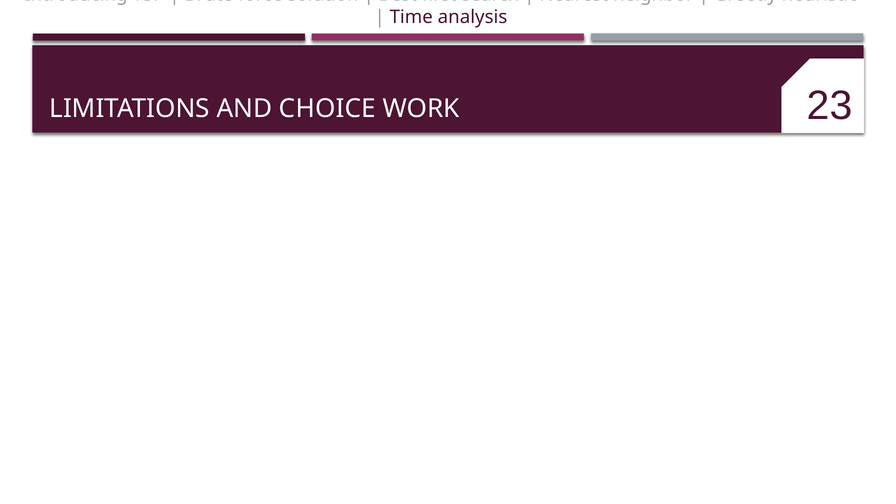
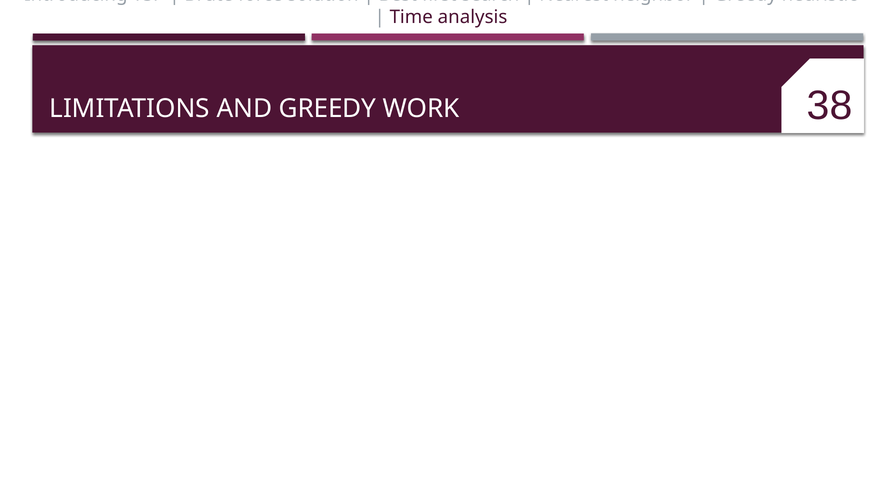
AND CHOICE: CHOICE -> GREEDY (327, 109)
23: 23 -> 38 (830, 106)
